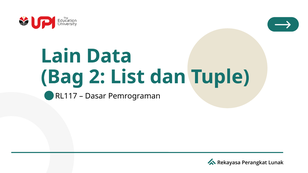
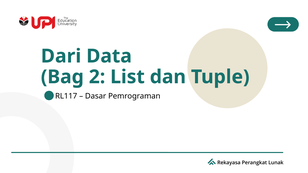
Lain: Lain -> Dari (61, 56)
